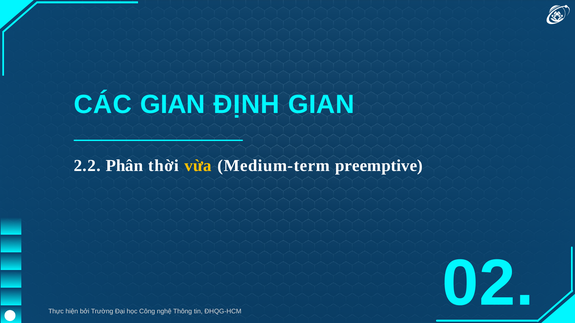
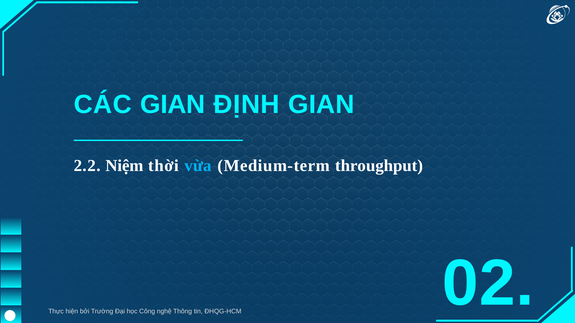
Phân: Phân -> Niệm (124, 166)
vừa colour: yellow -> light blue (198, 166)
preemptive: preemptive -> throughput (379, 166)
